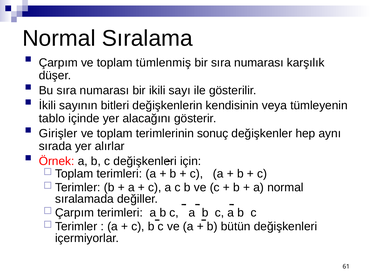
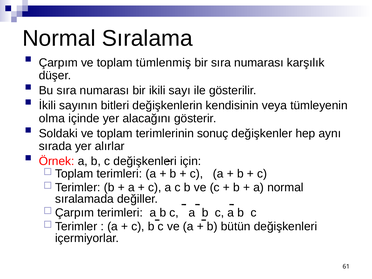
tablo: tablo -> olma (52, 118)
Girişler: Girişler -> Soldaki (58, 133)
